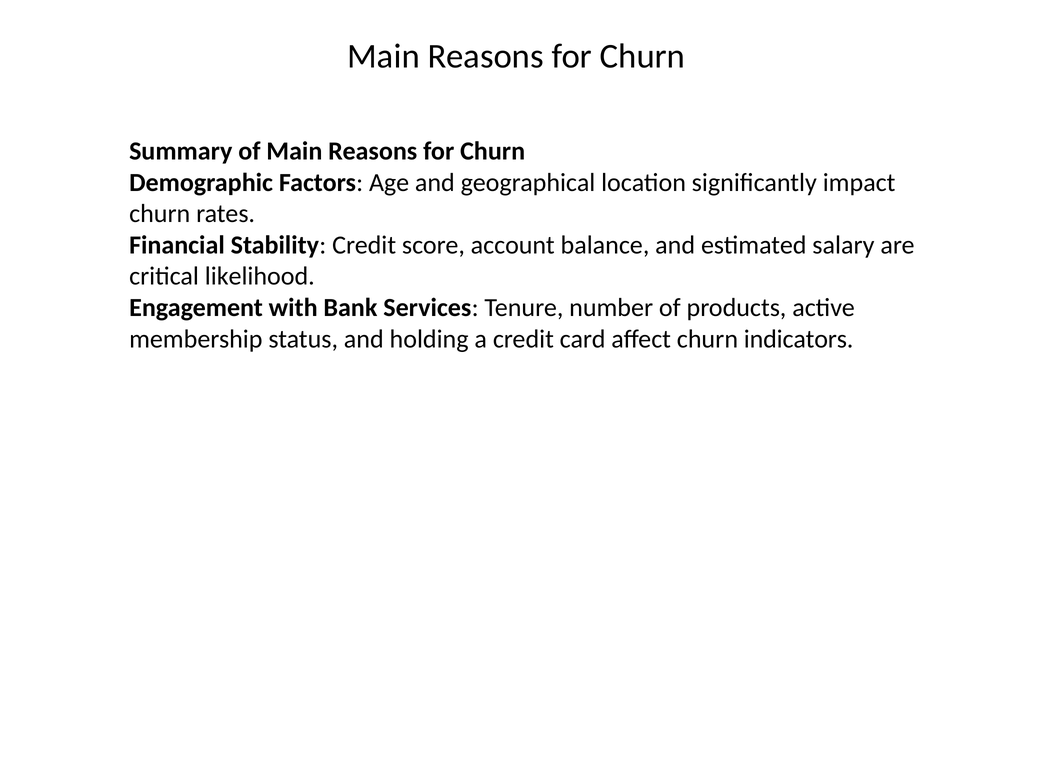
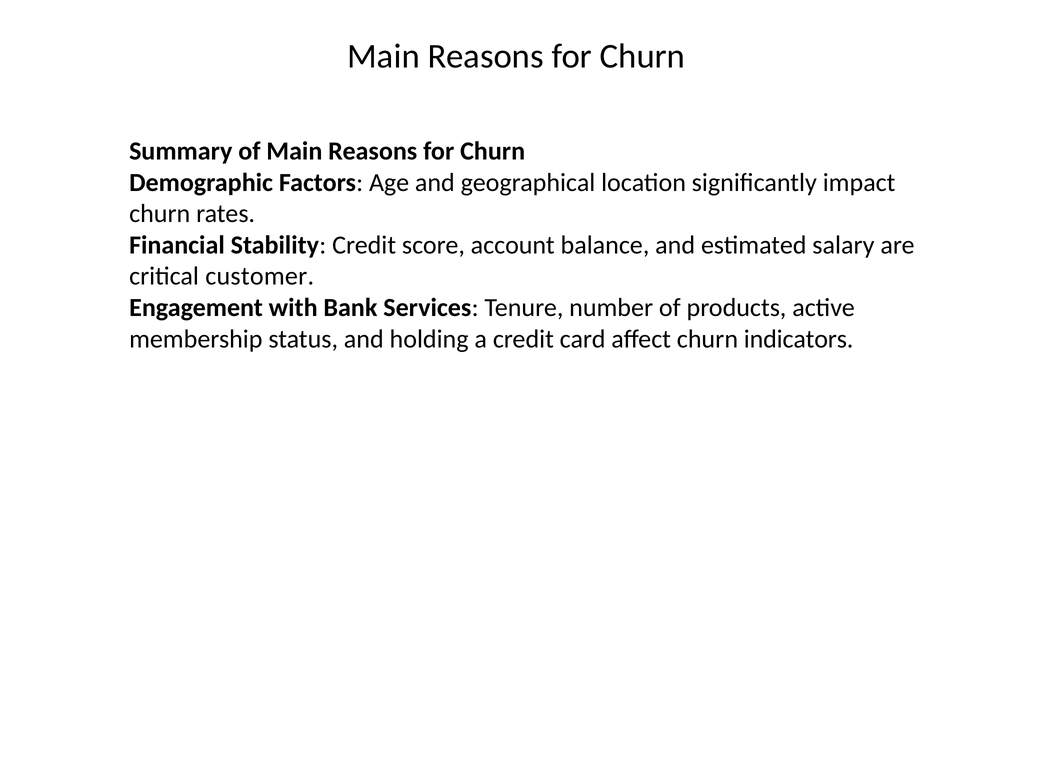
likelihood: likelihood -> customer (260, 276)
